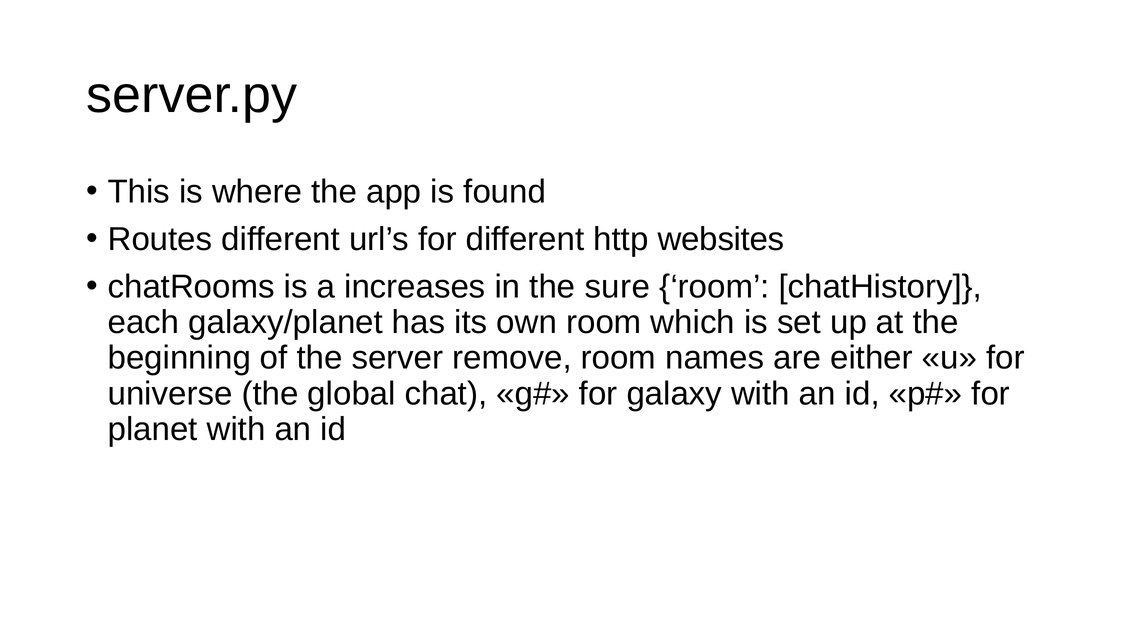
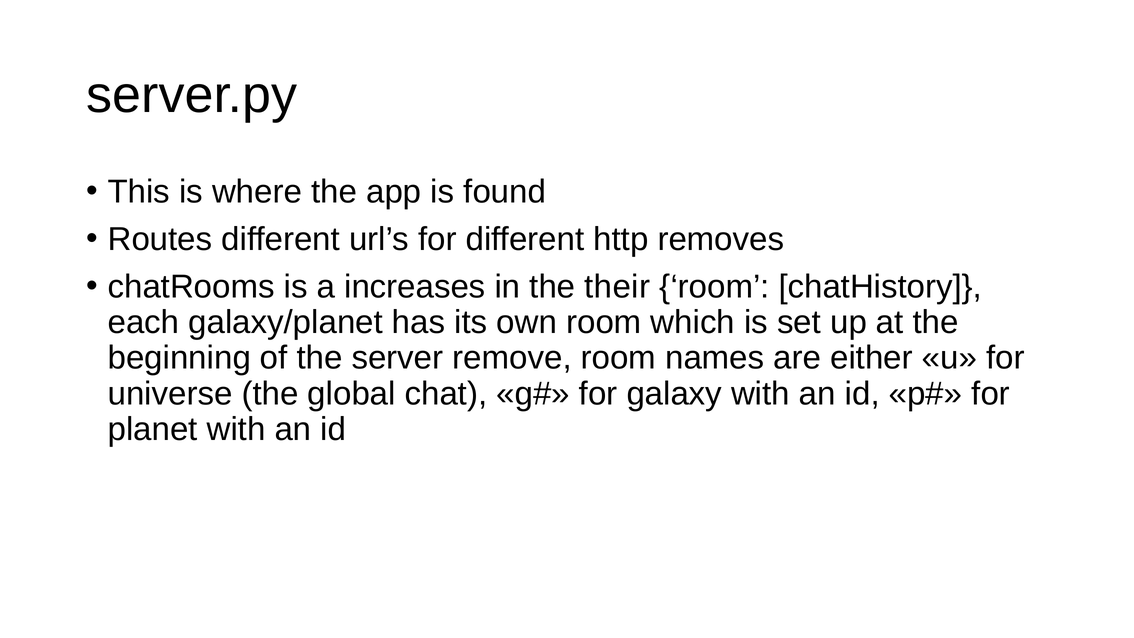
websites: websites -> removes (721, 239)
sure: sure -> their (617, 287)
